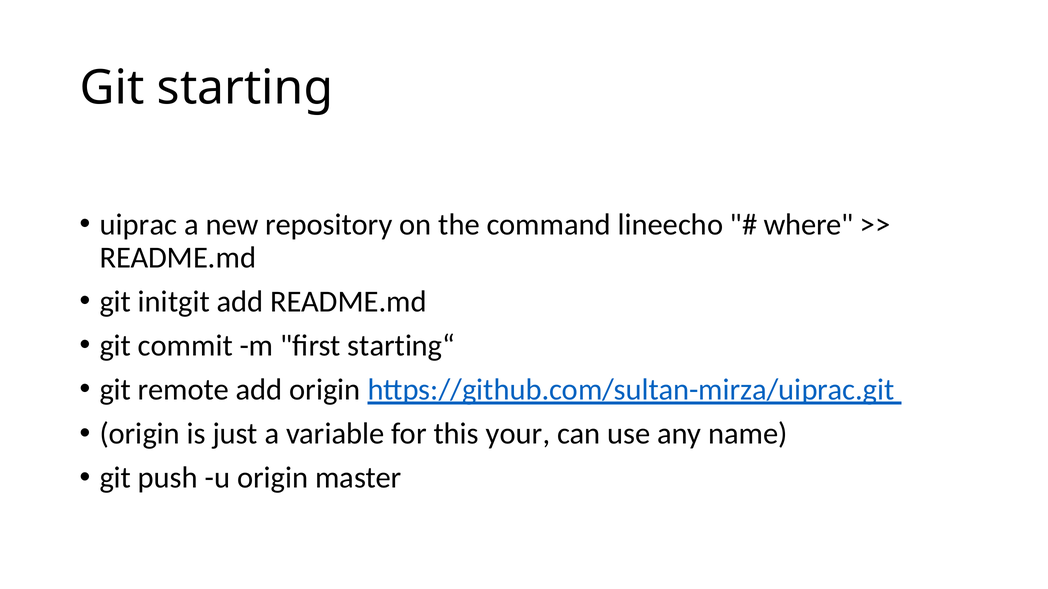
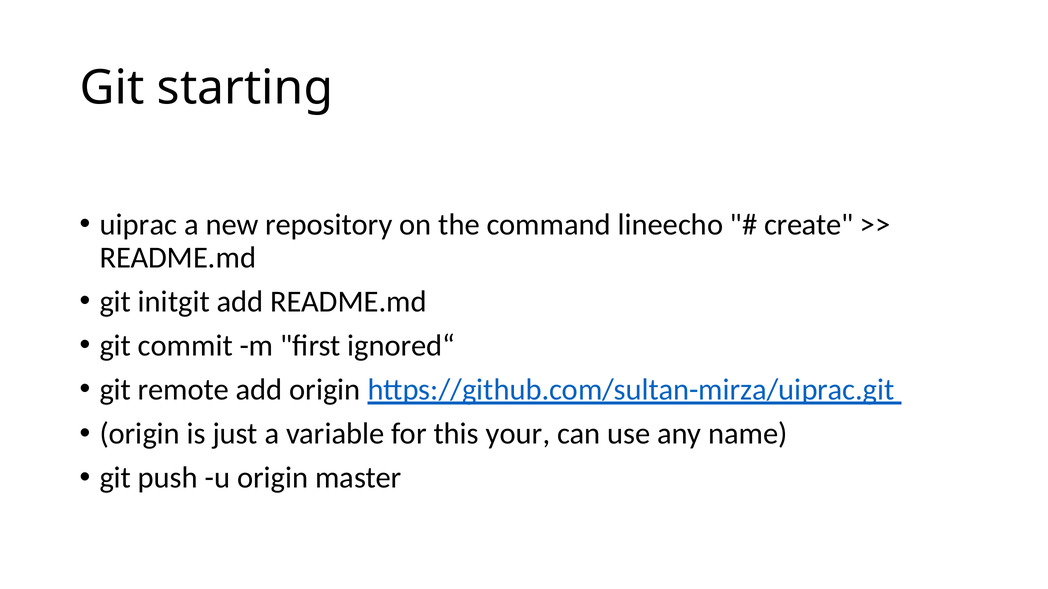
where: where -> create (809, 225)
starting“: starting“ -> ignored“ (401, 346)
